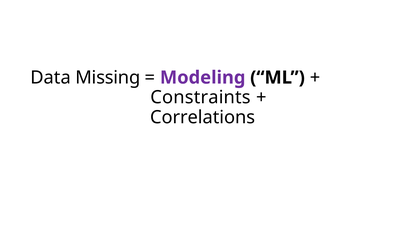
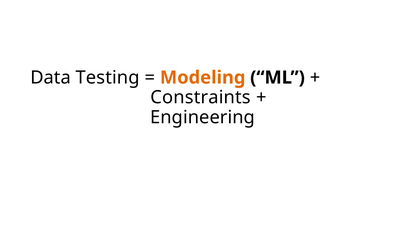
Missing: Missing -> Testing (108, 77)
Modeling colour: purple -> orange (203, 77)
Correlations: Correlations -> Engineering (203, 117)
